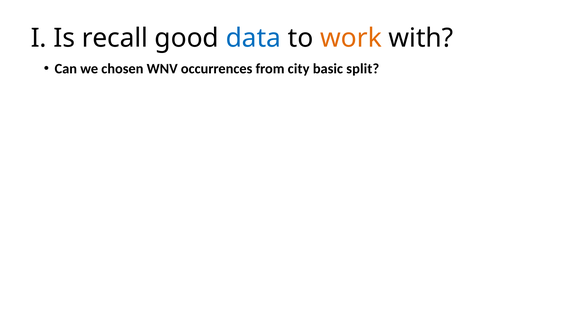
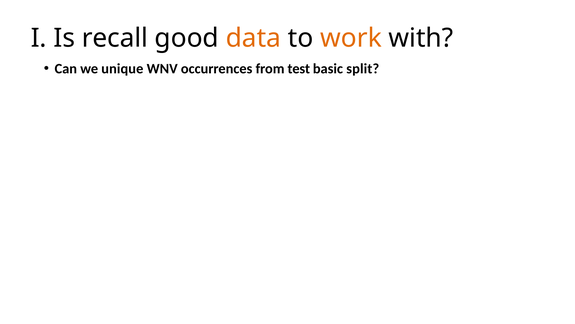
data colour: blue -> orange (253, 38)
chosen: chosen -> unique (122, 68)
city: city -> test (299, 68)
